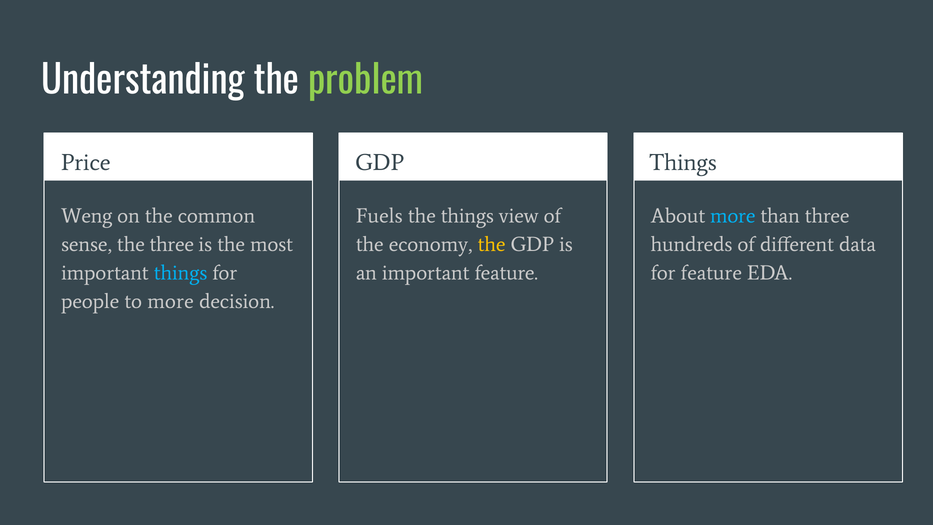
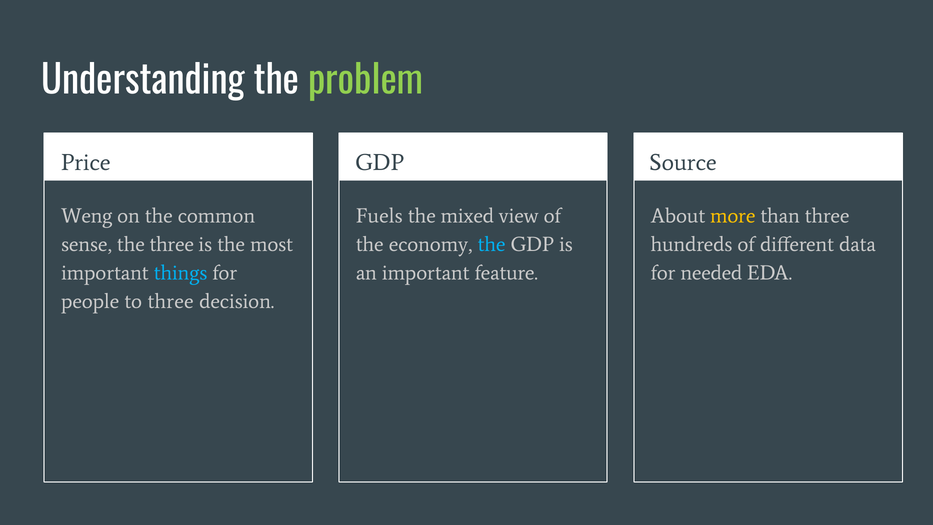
Things: Things -> Source (683, 162)
the things: things -> mixed (467, 216)
more colour: light blue -> yellow (733, 216)
the colour: yellow -> light blue (492, 244)
for feature: feature -> needed (711, 273)
to more: more -> three (171, 301)
